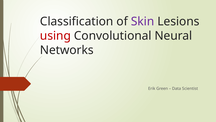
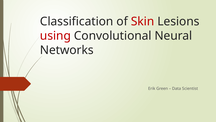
Skin colour: purple -> red (143, 21)
